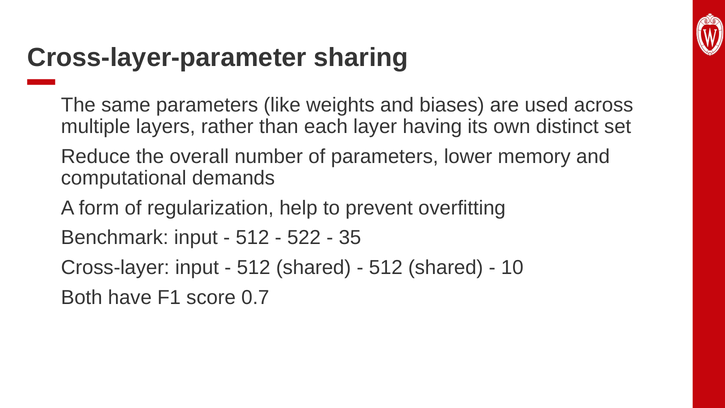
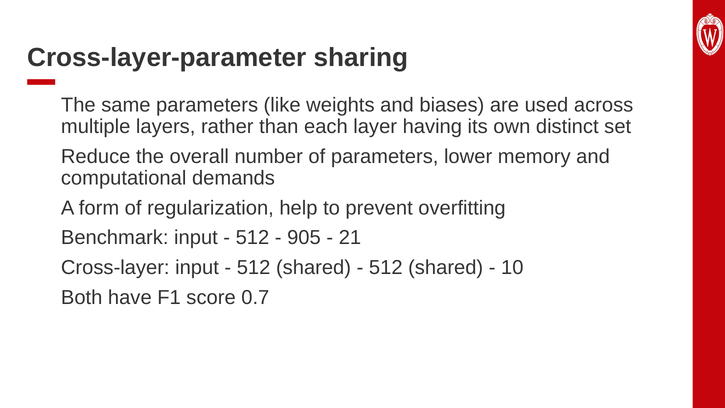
522: 522 -> 905 (304, 238)
35: 35 -> 21 (350, 238)
